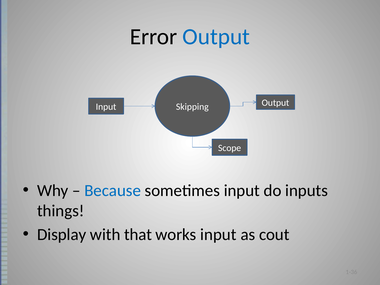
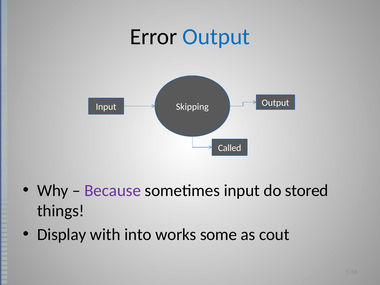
Scope: Scope -> Called (230, 148)
Because colour: blue -> purple (113, 191)
inputs: inputs -> stored (307, 191)
that: that -> into (138, 234)
works input: input -> some (218, 234)
